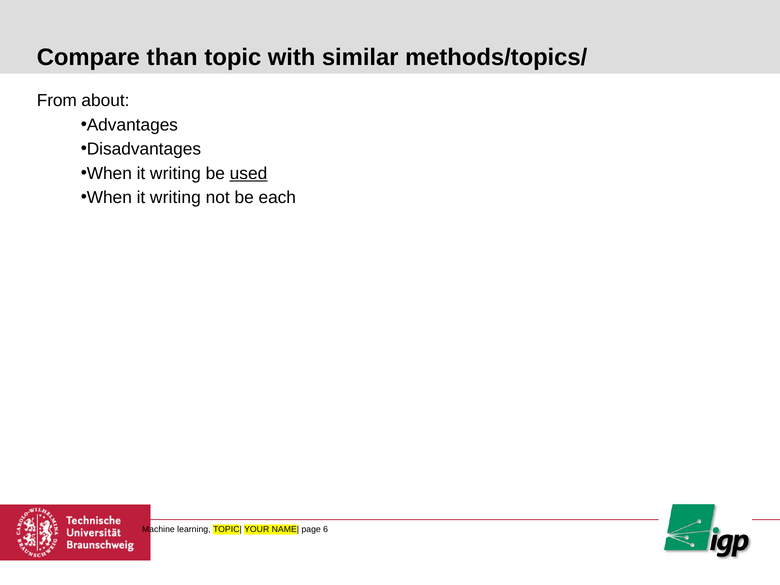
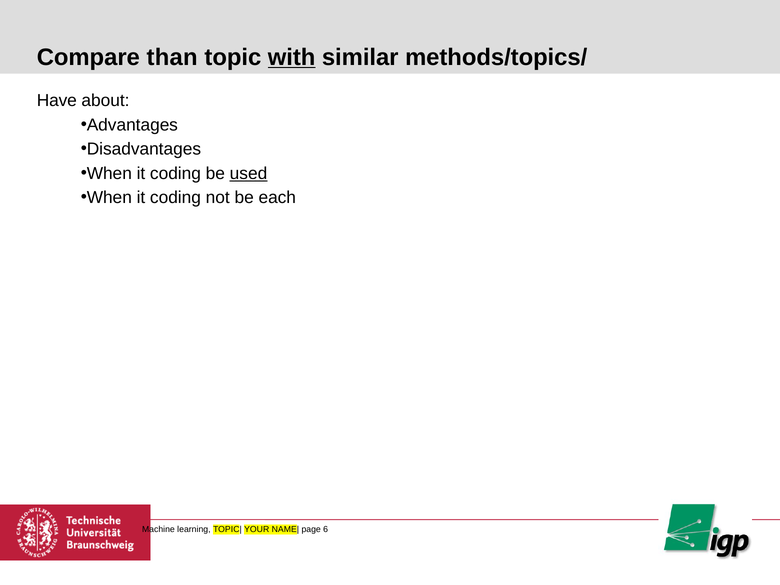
with underline: none -> present (292, 57)
From: From -> Have (57, 101)
writing: writing -> coding (175, 173)
writing: writing -> coding (175, 198)
